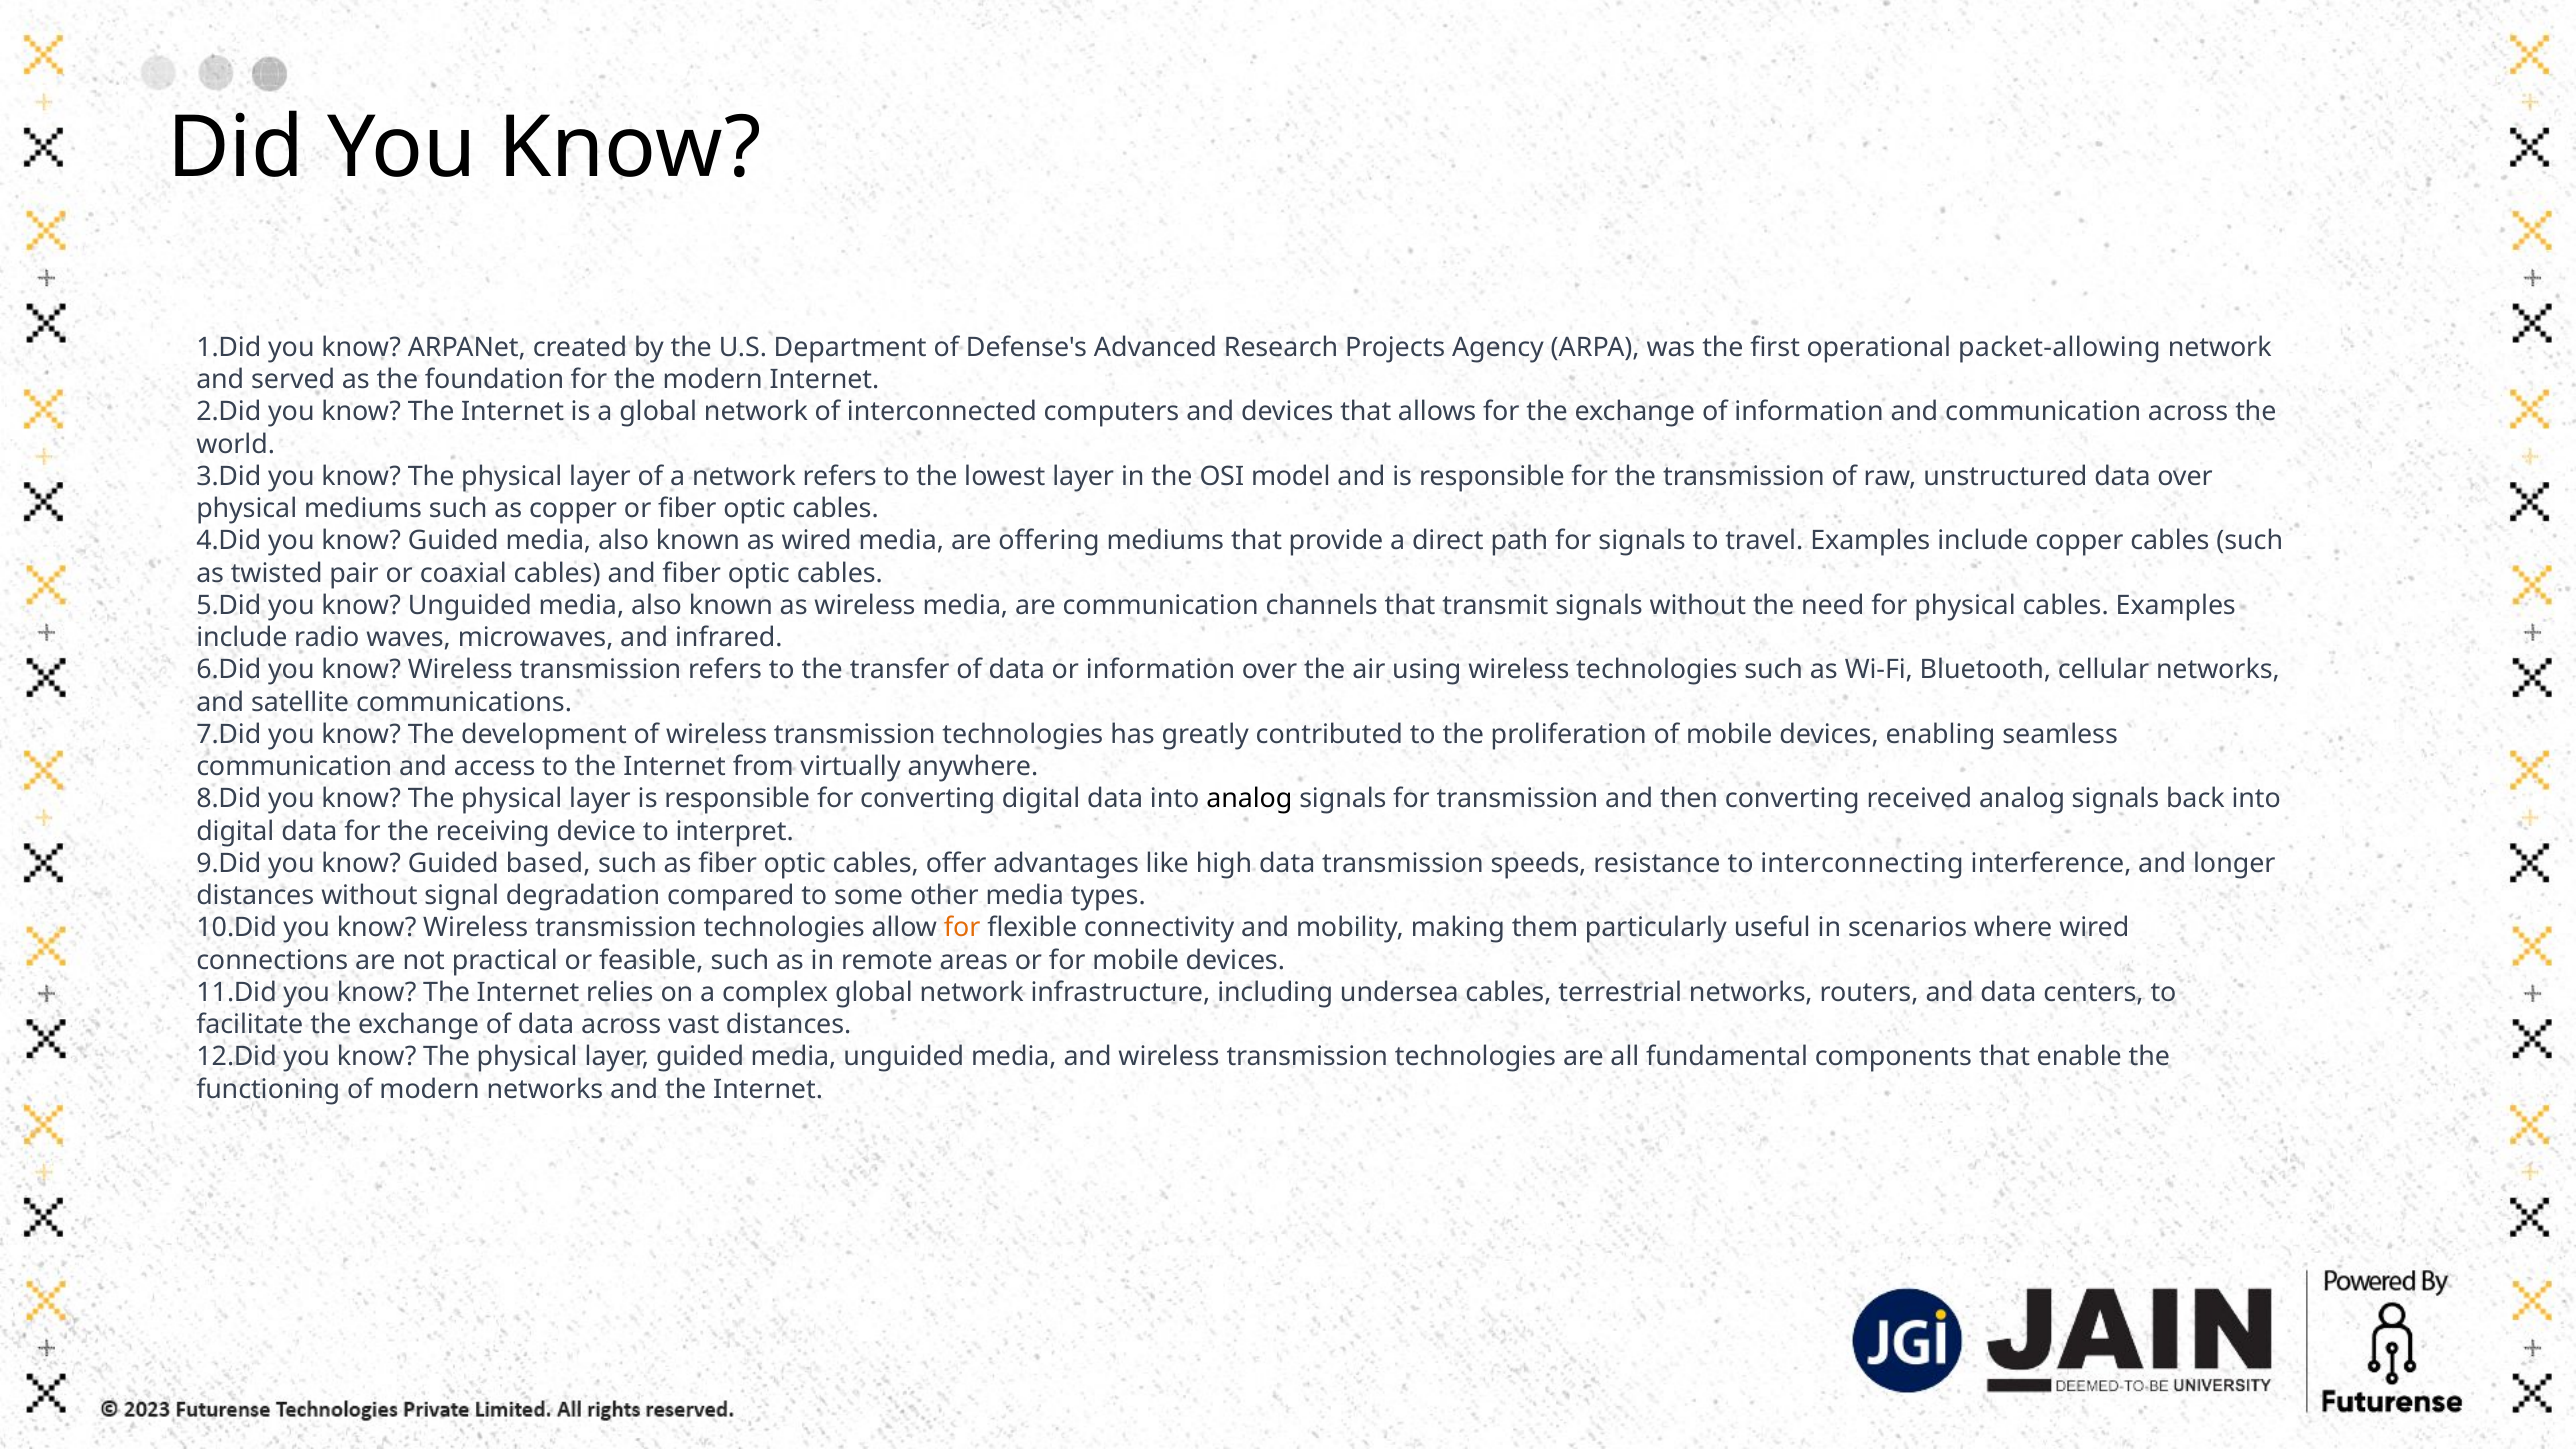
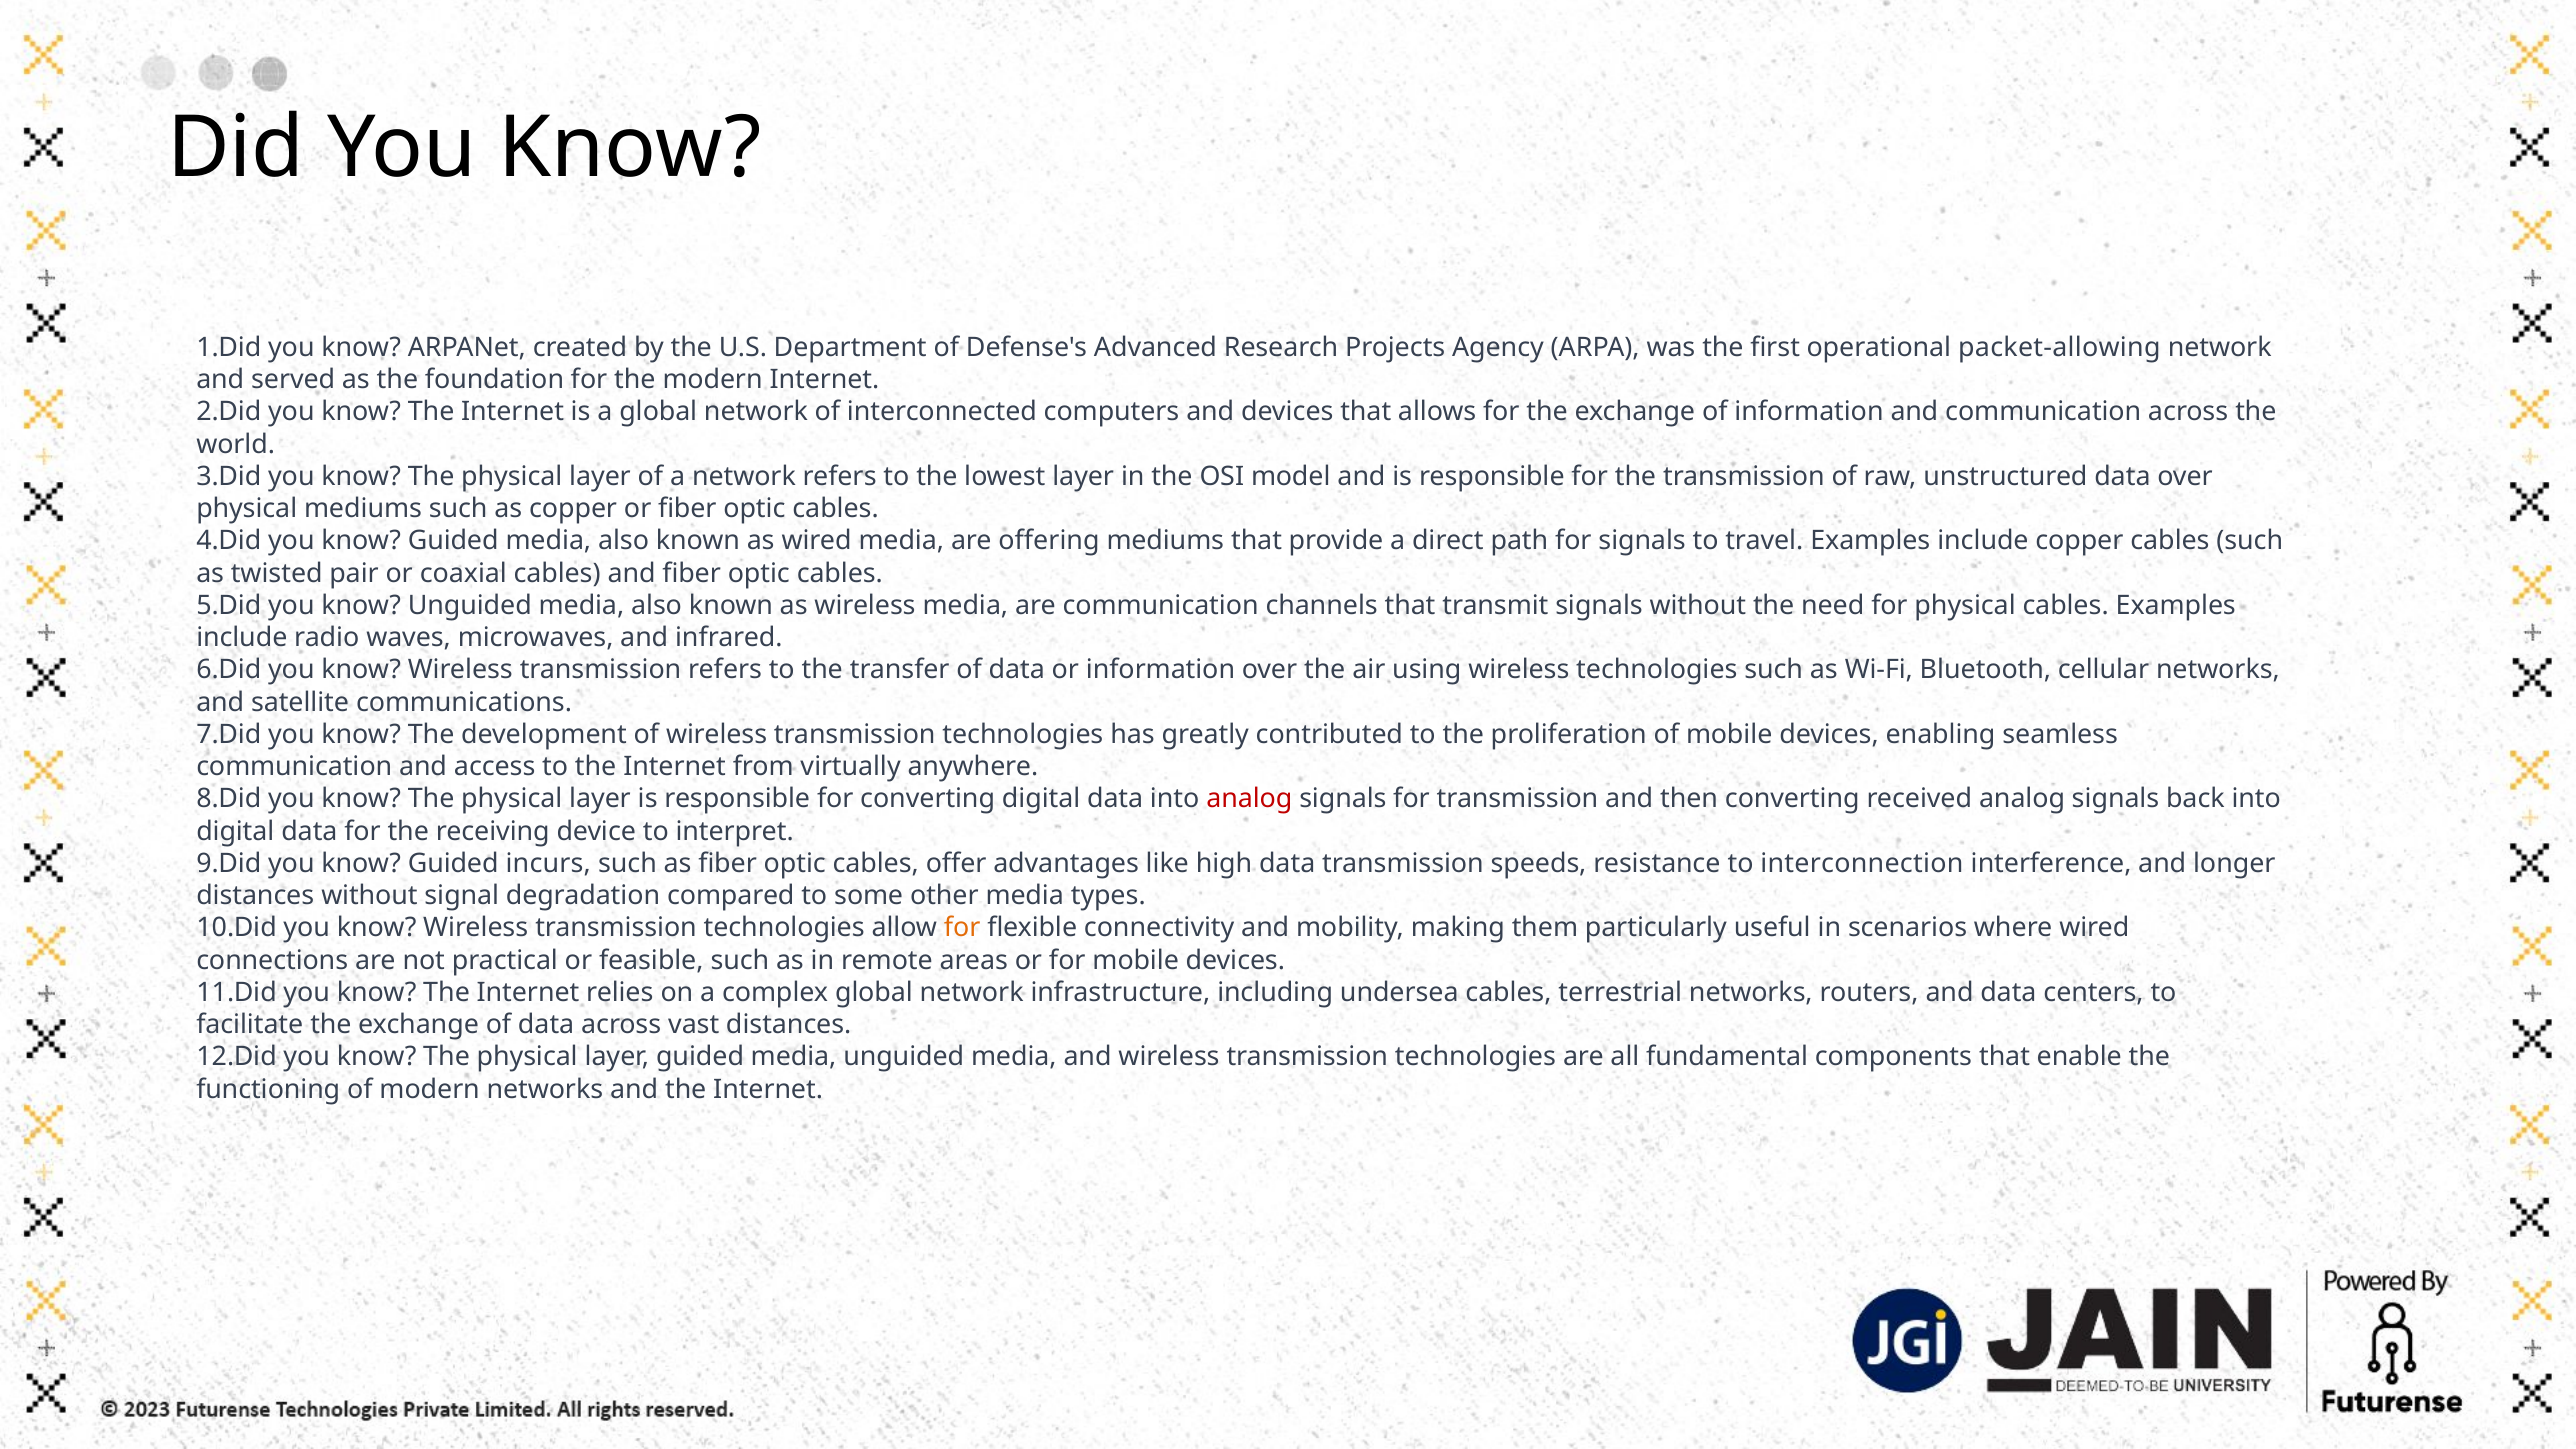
analog colour: black -> red (1249, 799)
based: based -> incurs (548, 863)
interconnecting: interconnecting -> interconnection (1862, 863)
